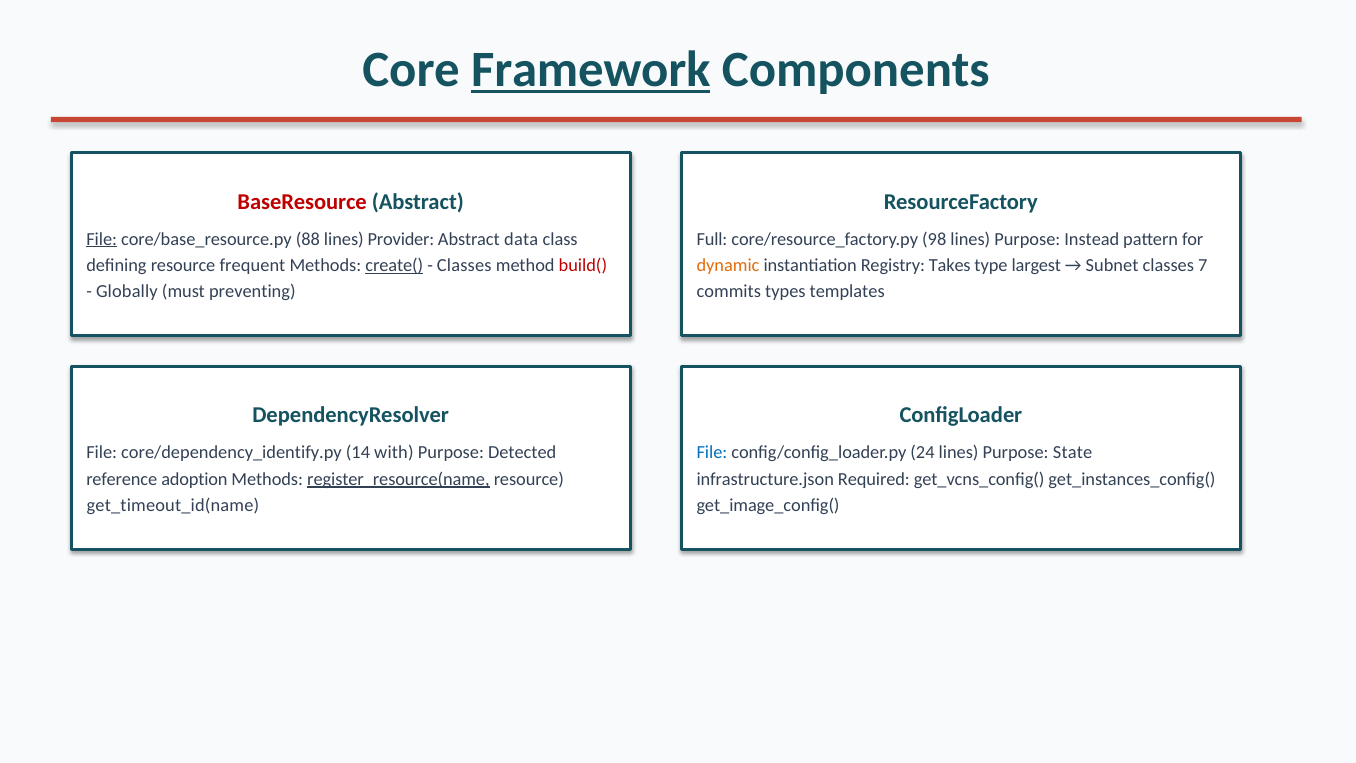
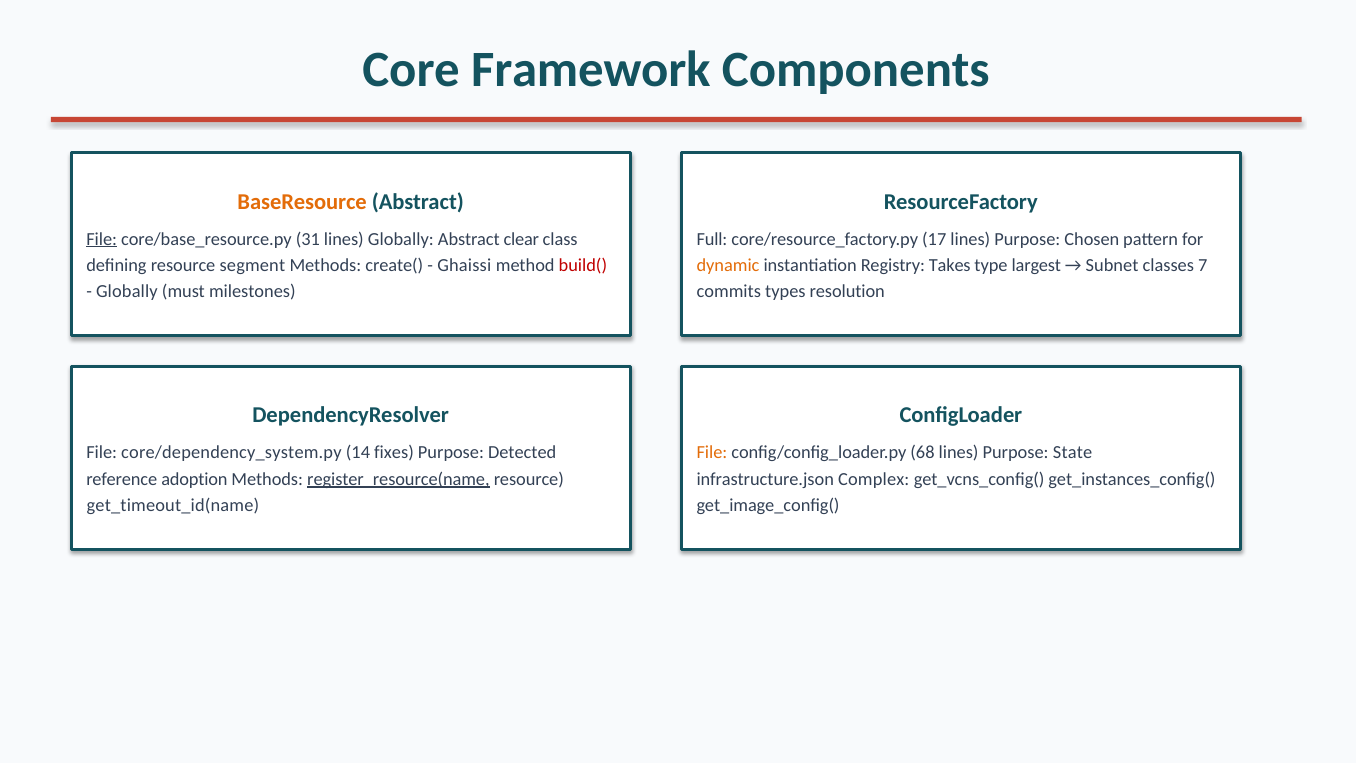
Framework underline: present -> none (591, 70)
BaseResource colour: red -> orange (302, 202)
88: 88 -> 31 (308, 239)
lines Provider: Provider -> Globally (401, 239)
data: data -> clear (521, 239)
98: 98 -> 17 (934, 239)
Instead: Instead -> Chosen (1092, 239)
frequent: frequent -> segment (252, 265)
create( underline: present -> none (394, 265)
Classes: Classes -> Ghaissi (464, 265)
preventing: preventing -> milestones (252, 292)
templates: templates -> resolution (847, 292)
core/dependency_identify.py: core/dependency_identify.py -> core/dependency_system.py (231, 452)
with: with -> fixes (394, 452)
File colour: blue -> orange (712, 452)
24: 24 -> 68 (922, 452)
Required: Required -> Complex (874, 479)
